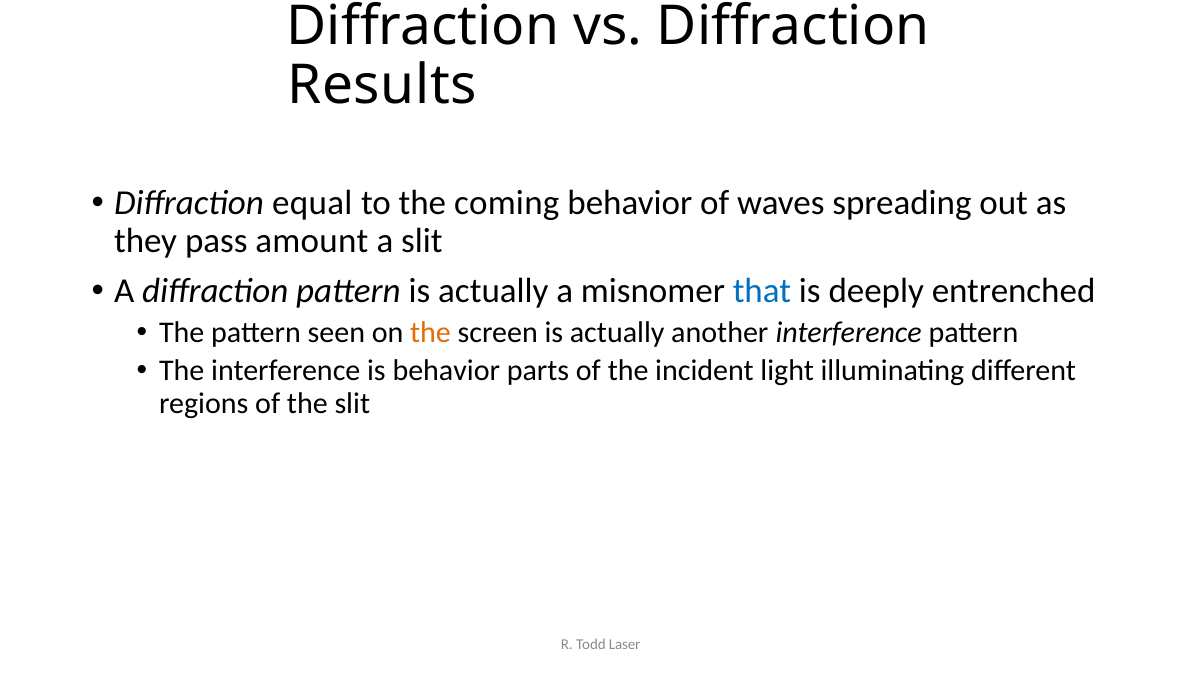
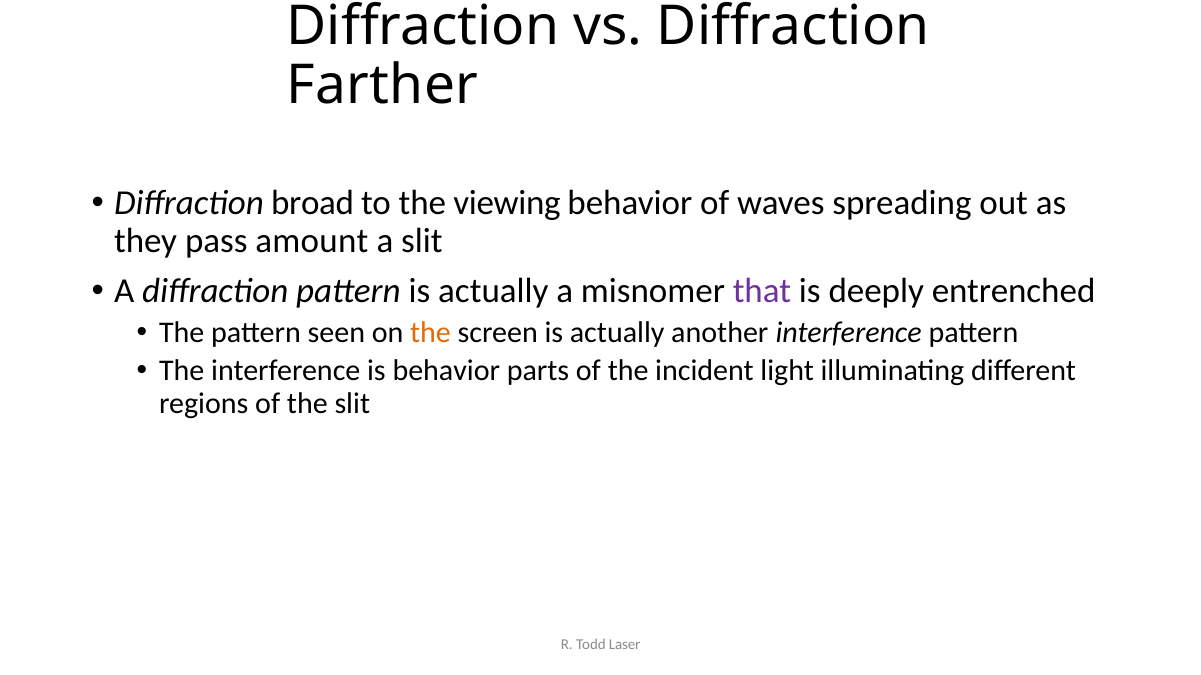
Results: Results -> Farther (382, 86)
equal: equal -> broad (313, 203)
coming: coming -> viewing (507, 203)
that colour: blue -> purple (762, 291)
